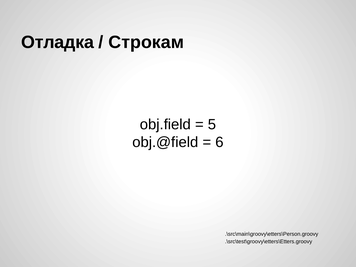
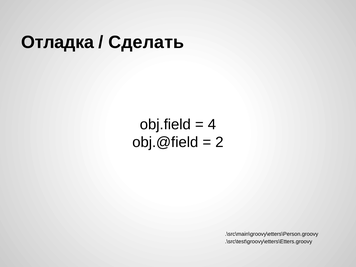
Строкам: Строкам -> Сделать (146, 42)
5: 5 -> 4 (212, 124)
6: 6 -> 2 (219, 142)
